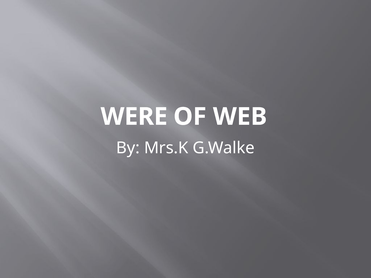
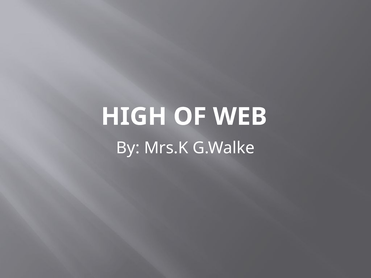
WERE: WERE -> HIGH (134, 117)
